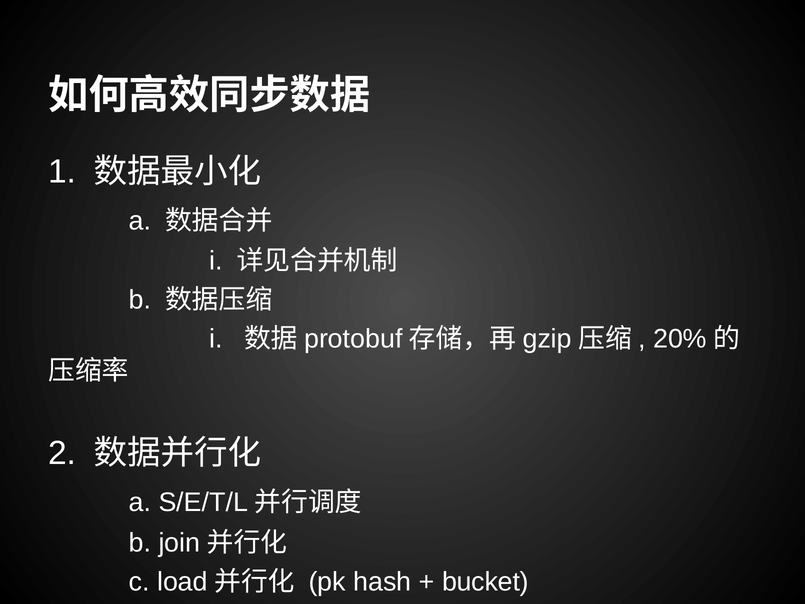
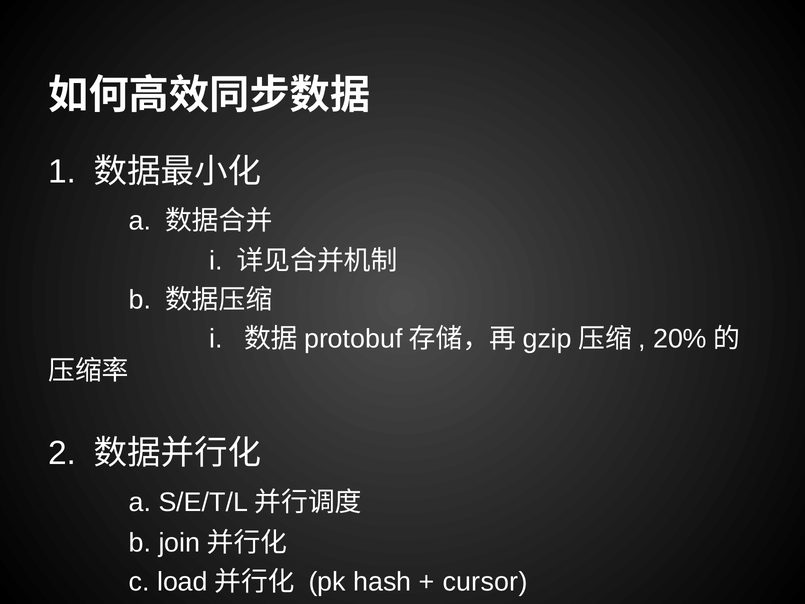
bucket: bucket -> cursor (485, 582)
